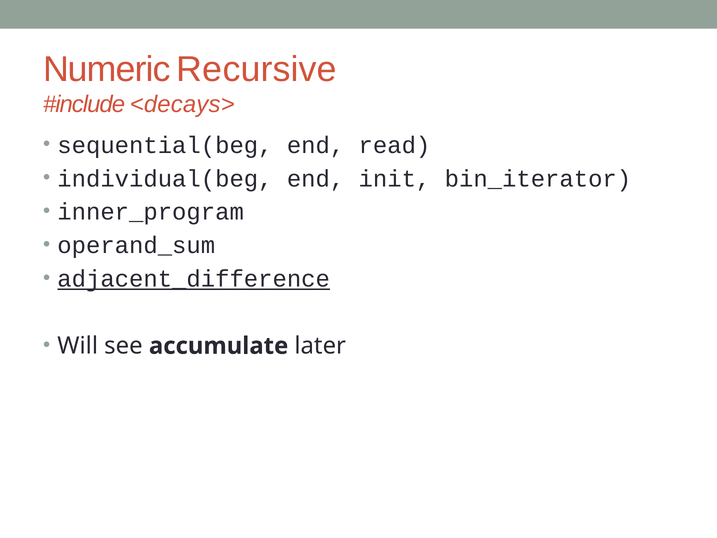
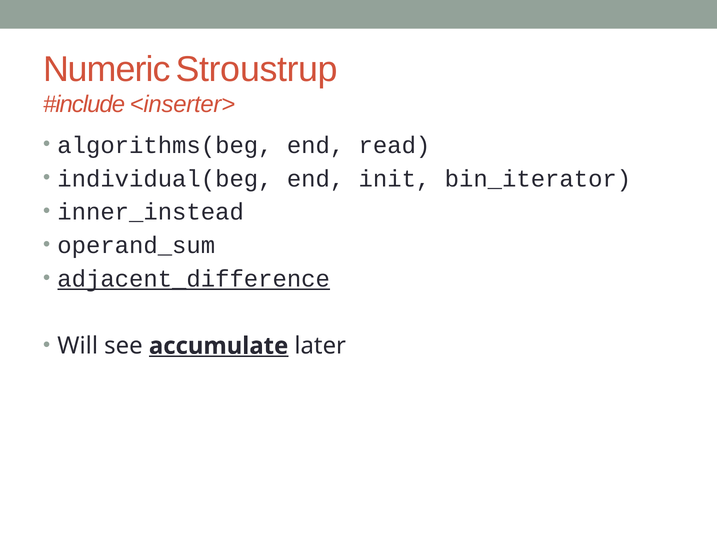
Recursive: Recursive -> Stroustrup (257, 69)
<decays>: <decays> -> <inserter> (182, 104)
sequential(beg: sequential(beg -> algorithms(beg (165, 145)
inner_program: inner_program -> inner_instead (151, 212)
accumulate underline: none -> present (219, 346)
